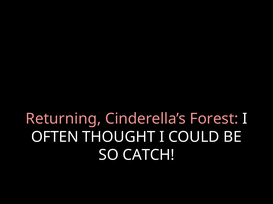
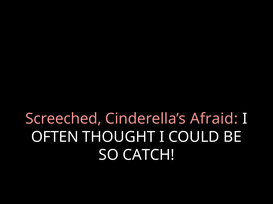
Returning: Returning -> Screeched (63, 119)
Forest: Forest -> Afraid (214, 119)
